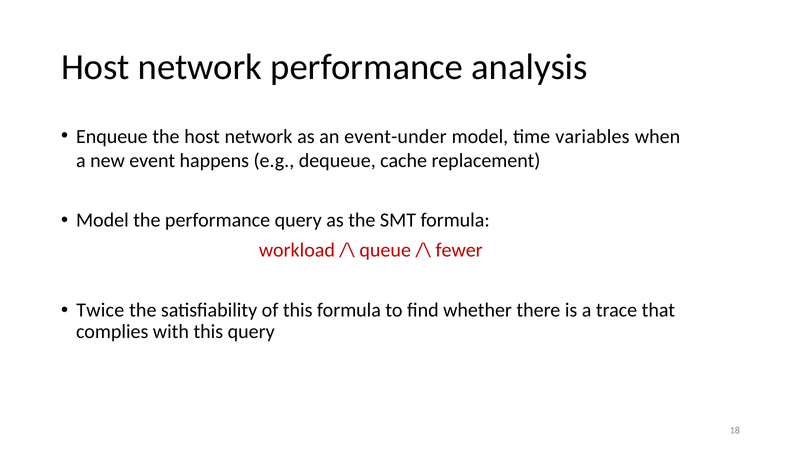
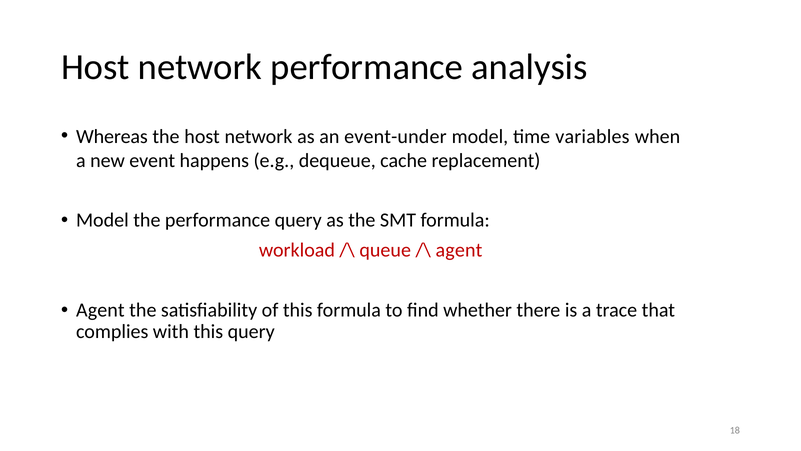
Enqueue: Enqueue -> Whereas (112, 136)
fewer: fewer -> agent (459, 250)
Twice: Twice -> Agent (100, 310)
